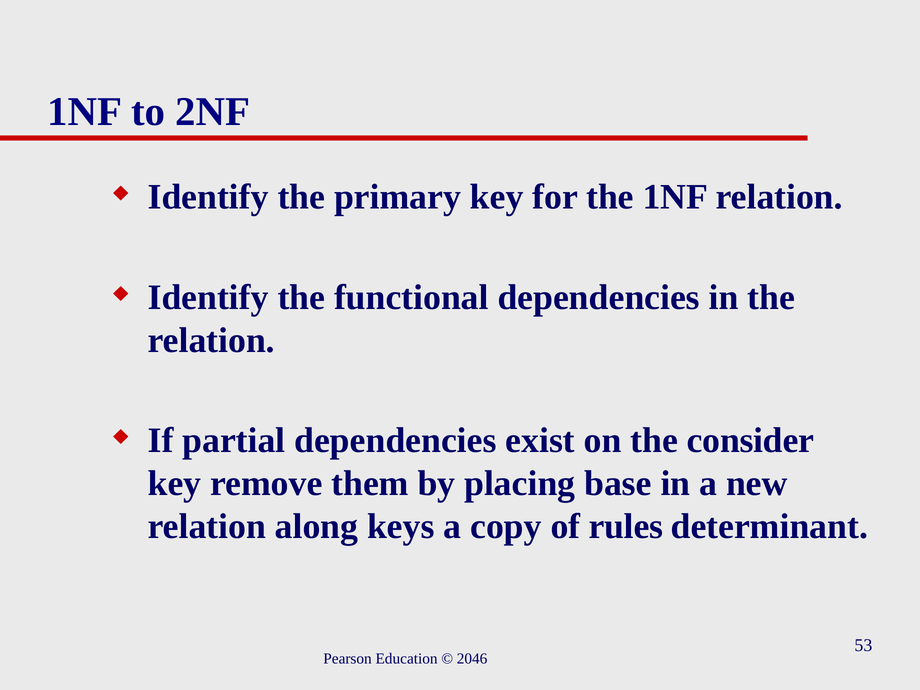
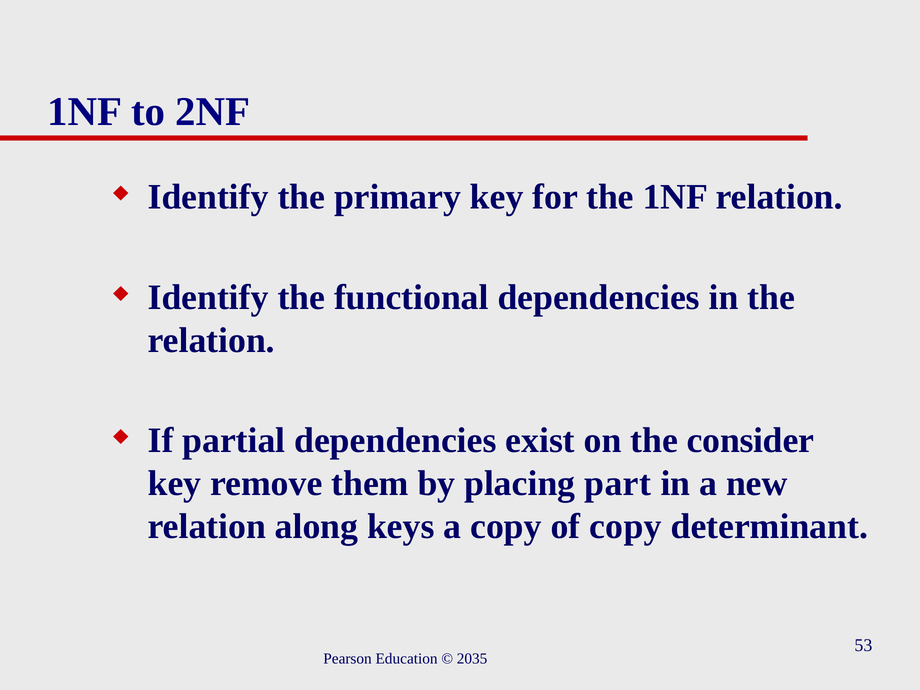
base: base -> part (618, 484)
of rules: rules -> copy (626, 526)
2046: 2046 -> 2035 (472, 659)
